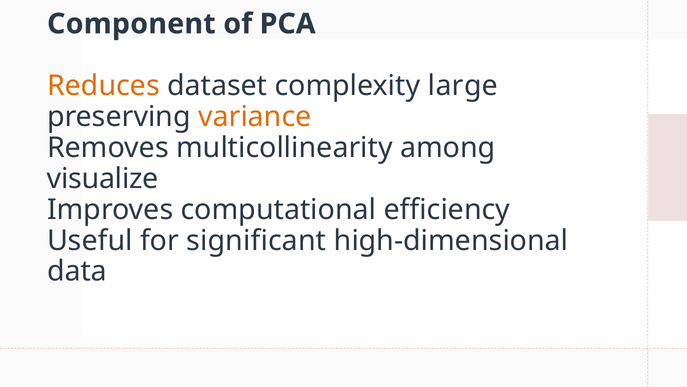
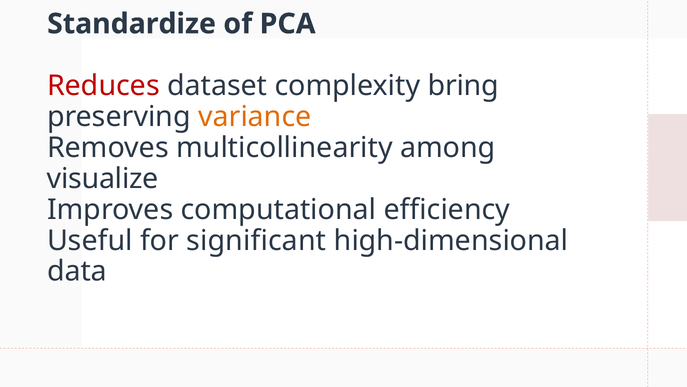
Component: Component -> Standardize (132, 24)
Reduces colour: orange -> red (103, 86)
large: large -> bring (463, 86)
